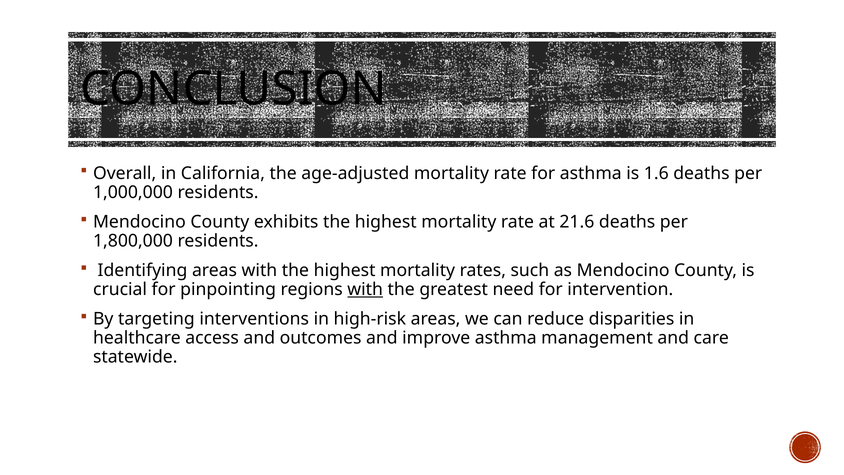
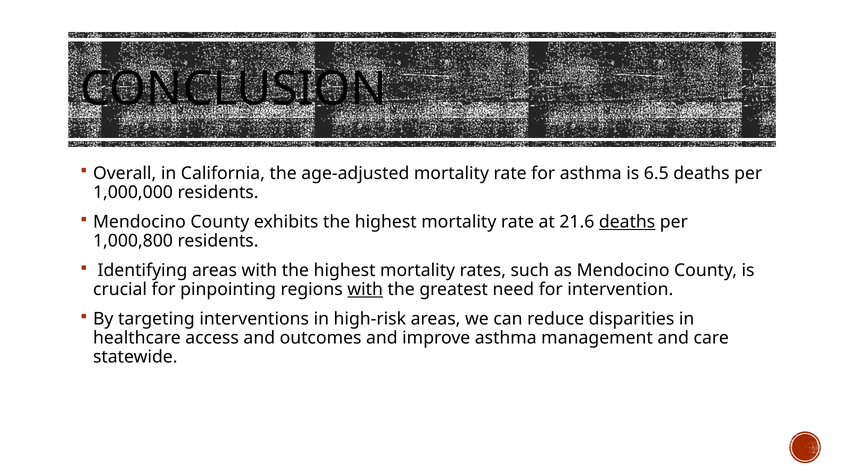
1.6: 1.6 -> 6.5 (656, 173)
deaths underline: none -> present (627, 222)
1,800,000: 1,800,000 -> 1,000,800 (133, 241)
